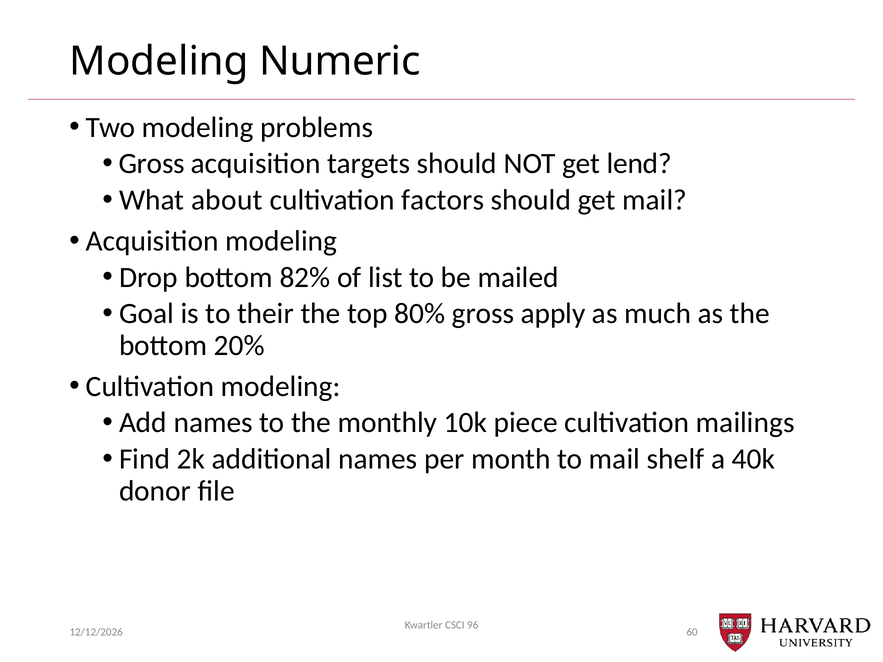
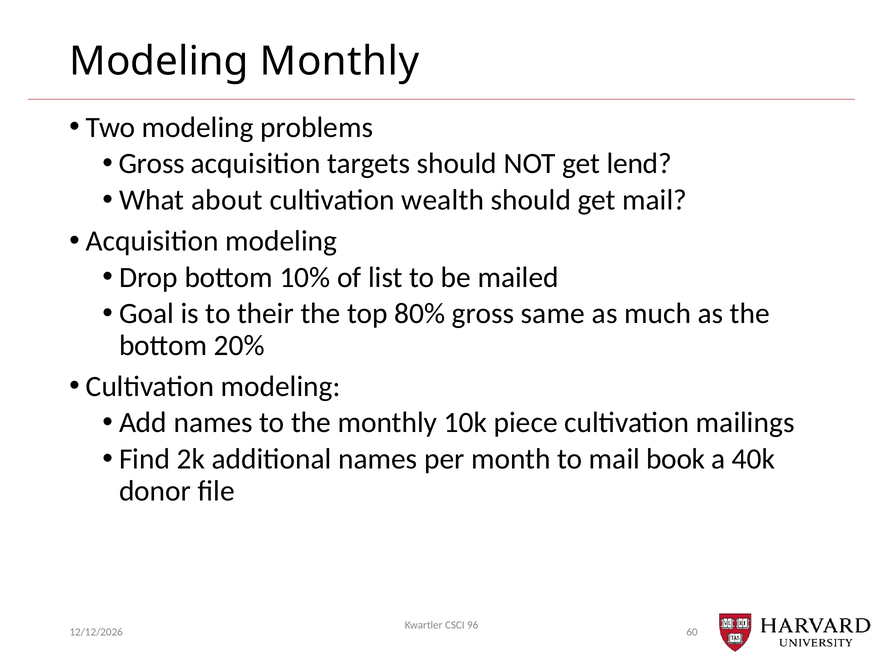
Modeling Numeric: Numeric -> Monthly (340, 61)
factors: factors -> wealth (443, 200)
82%: 82% -> 10% (305, 277)
apply: apply -> same (553, 314)
shelf: shelf -> book (676, 459)
